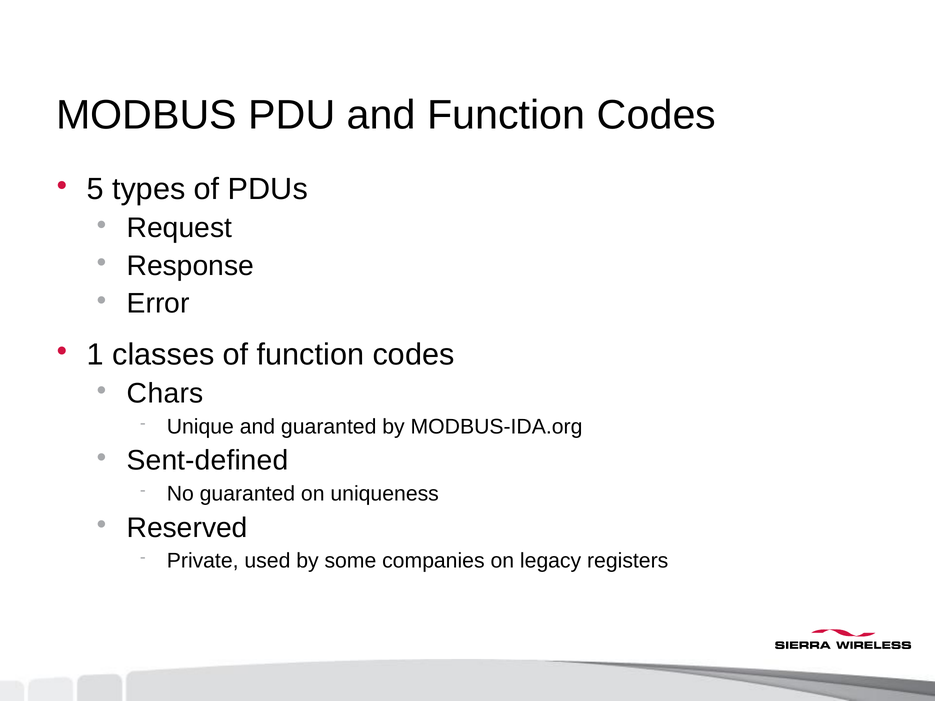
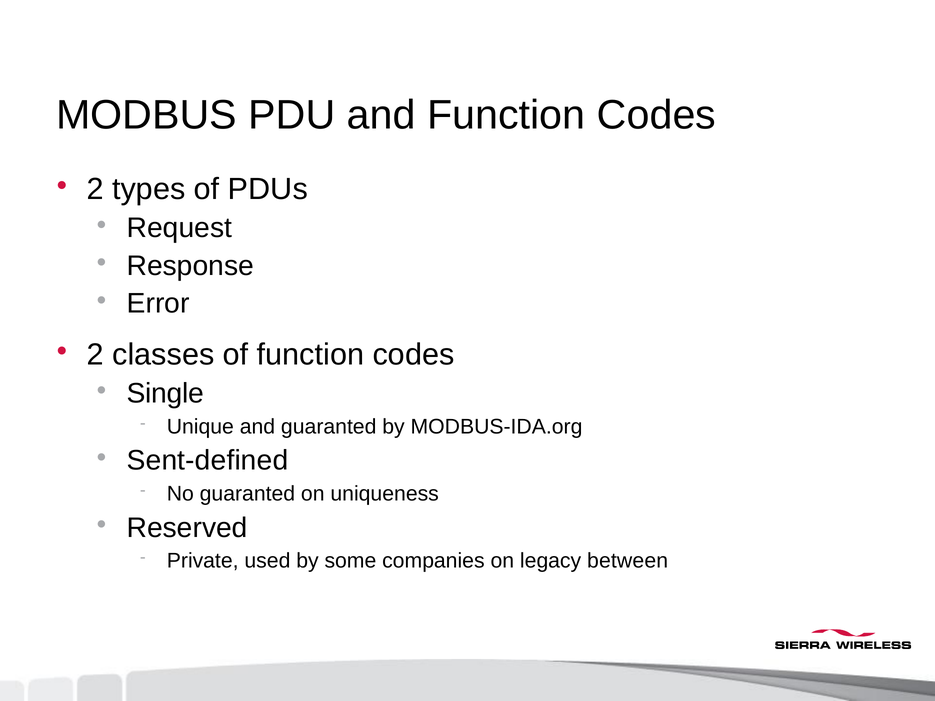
5: 5 -> 2 (95, 189)
1: 1 -> 2 (95, 355)
Chars: Chars -> Single (165, 394)
registers: registers -> between (628, 561)
